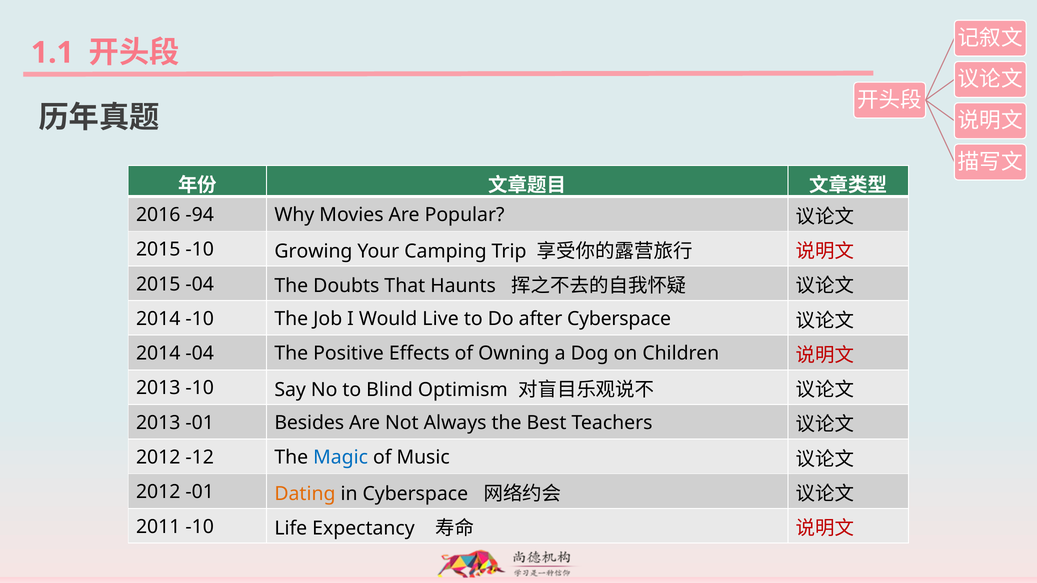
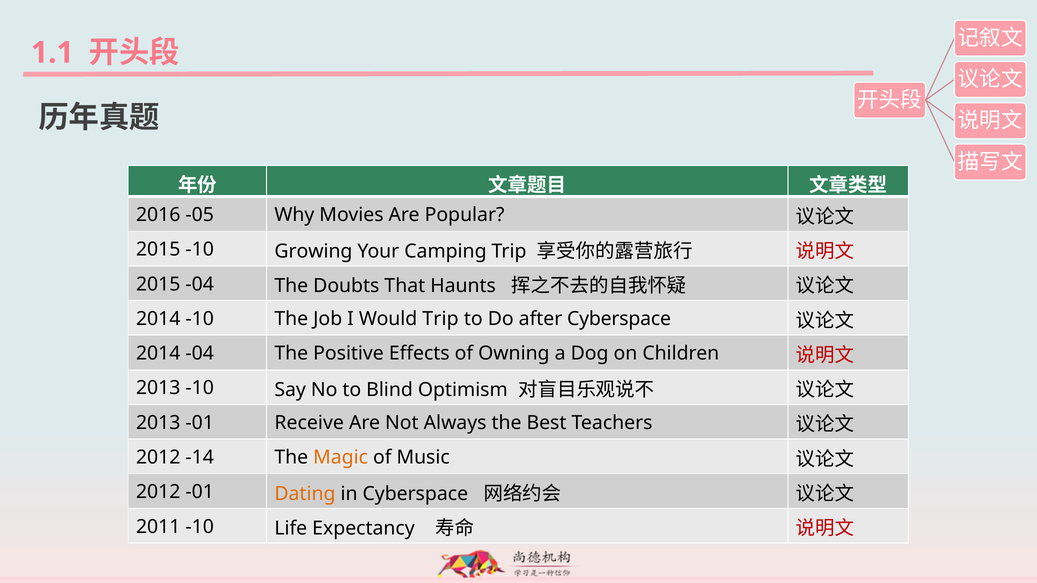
-94: -94 -> -05 (200, 215)
Would Live: Live -> Trip (441, 319)
Besides: Besides -> Receive (309, 423)
-12: -12 -> -14 (200, 458)
Magic colour: blue -> orange (341, 458)
